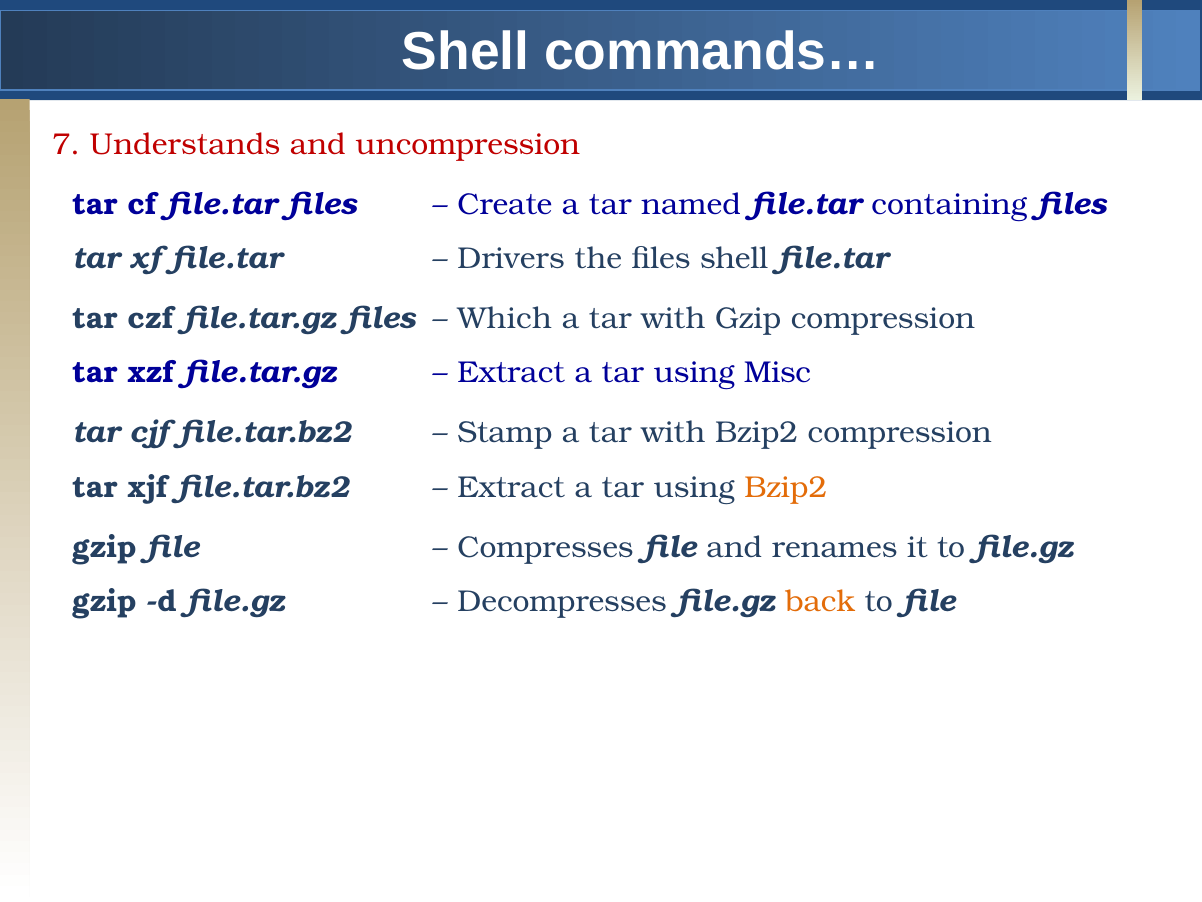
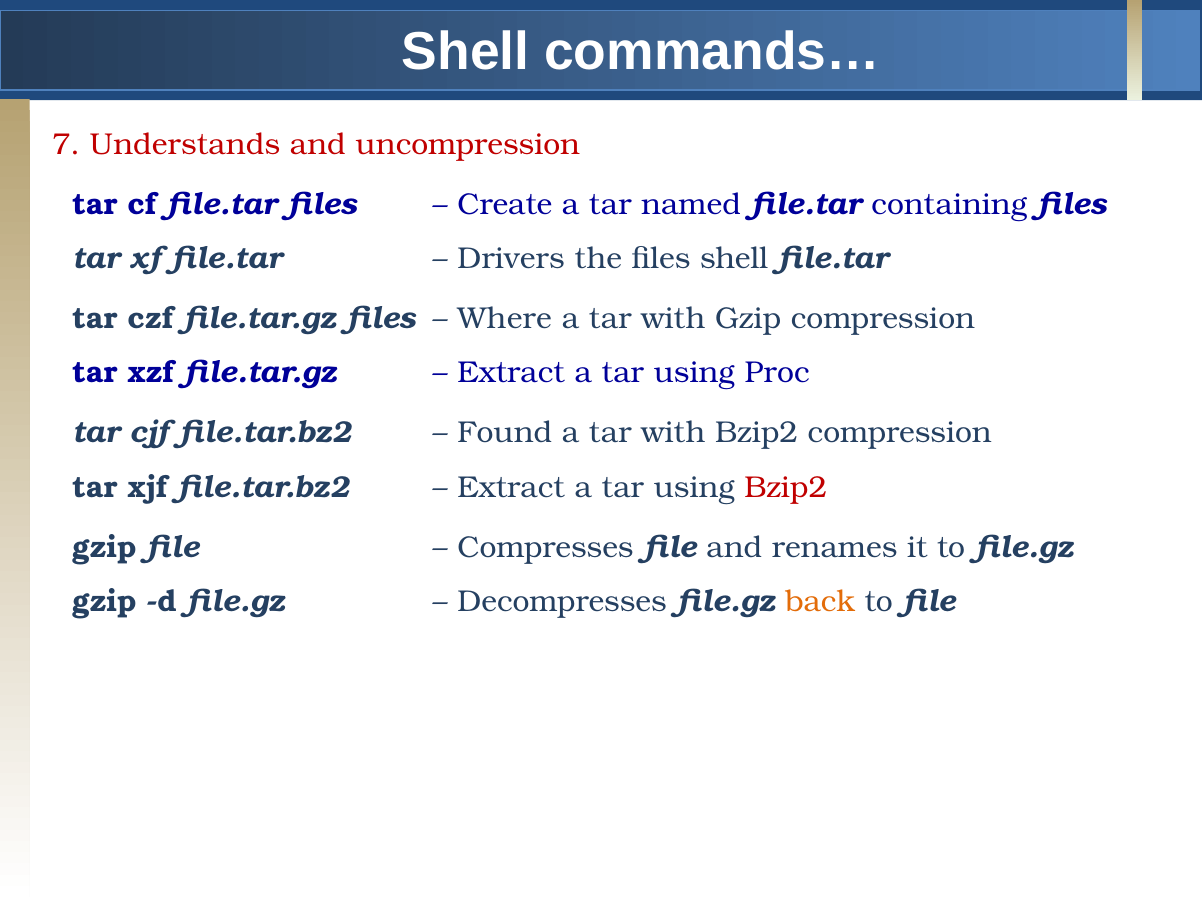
Which: Which -> Where (505, 319)
Misc: Misc -> Proc (777, 373)
Stamp: Stamp -> Found (505, 433)
Bzip2 colour: orange -> red (786, 487)
